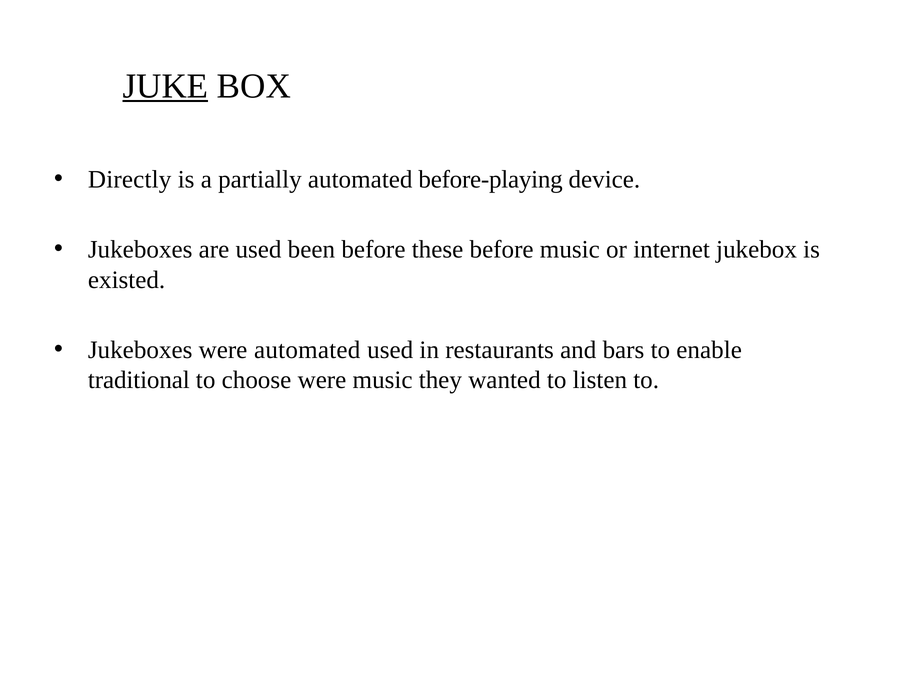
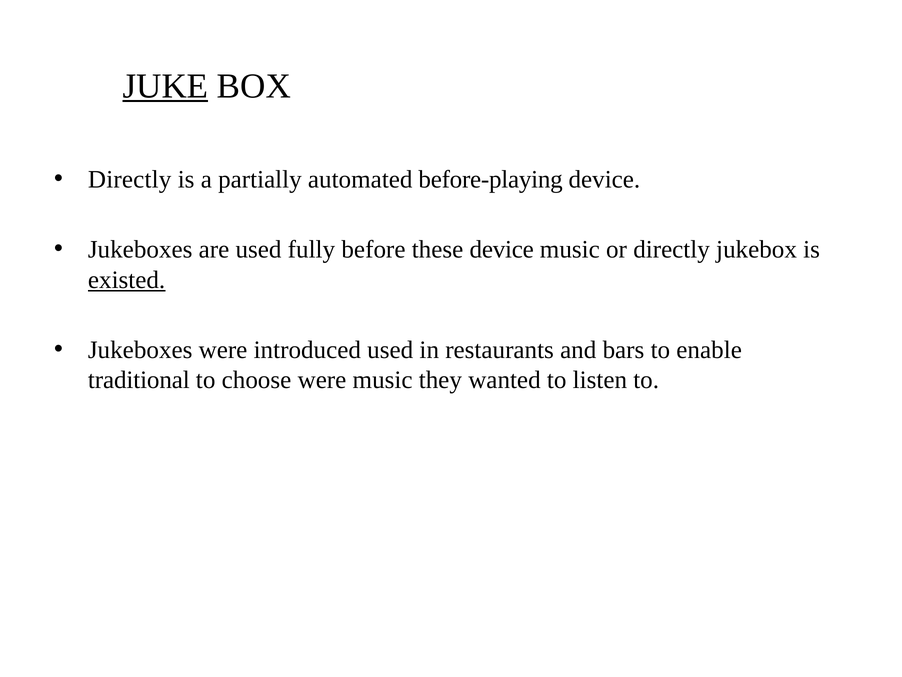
been: been -> fully (311, 249)
these before: before -> device (502, 249)
or internet: internet -> directly (672, 249)
existed underline: none -> present (127, 280)
were automated: automated -> introduced (307, 350)
